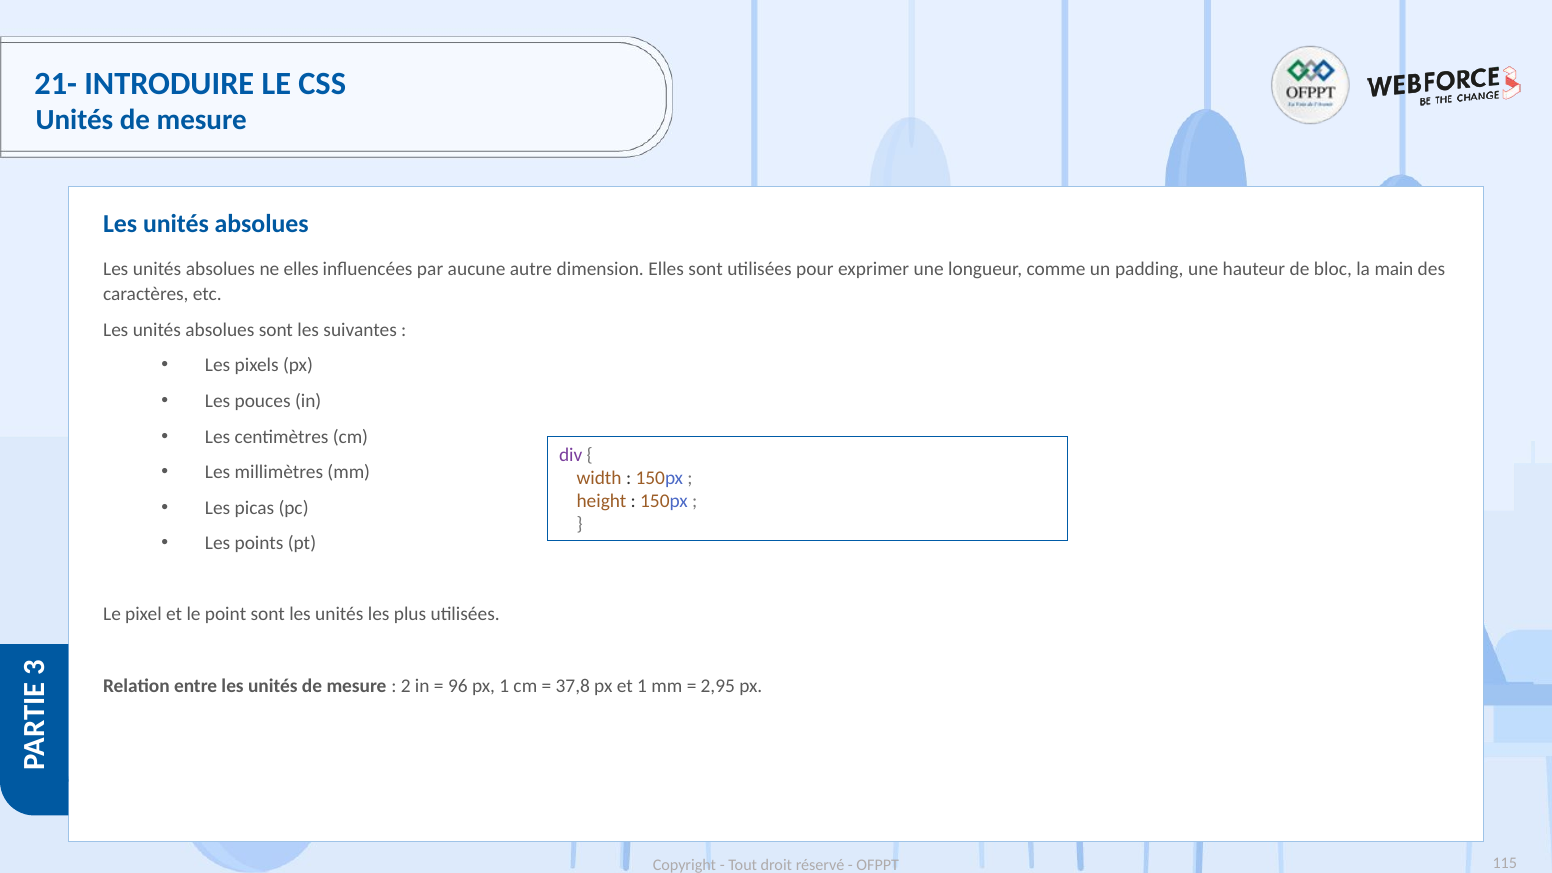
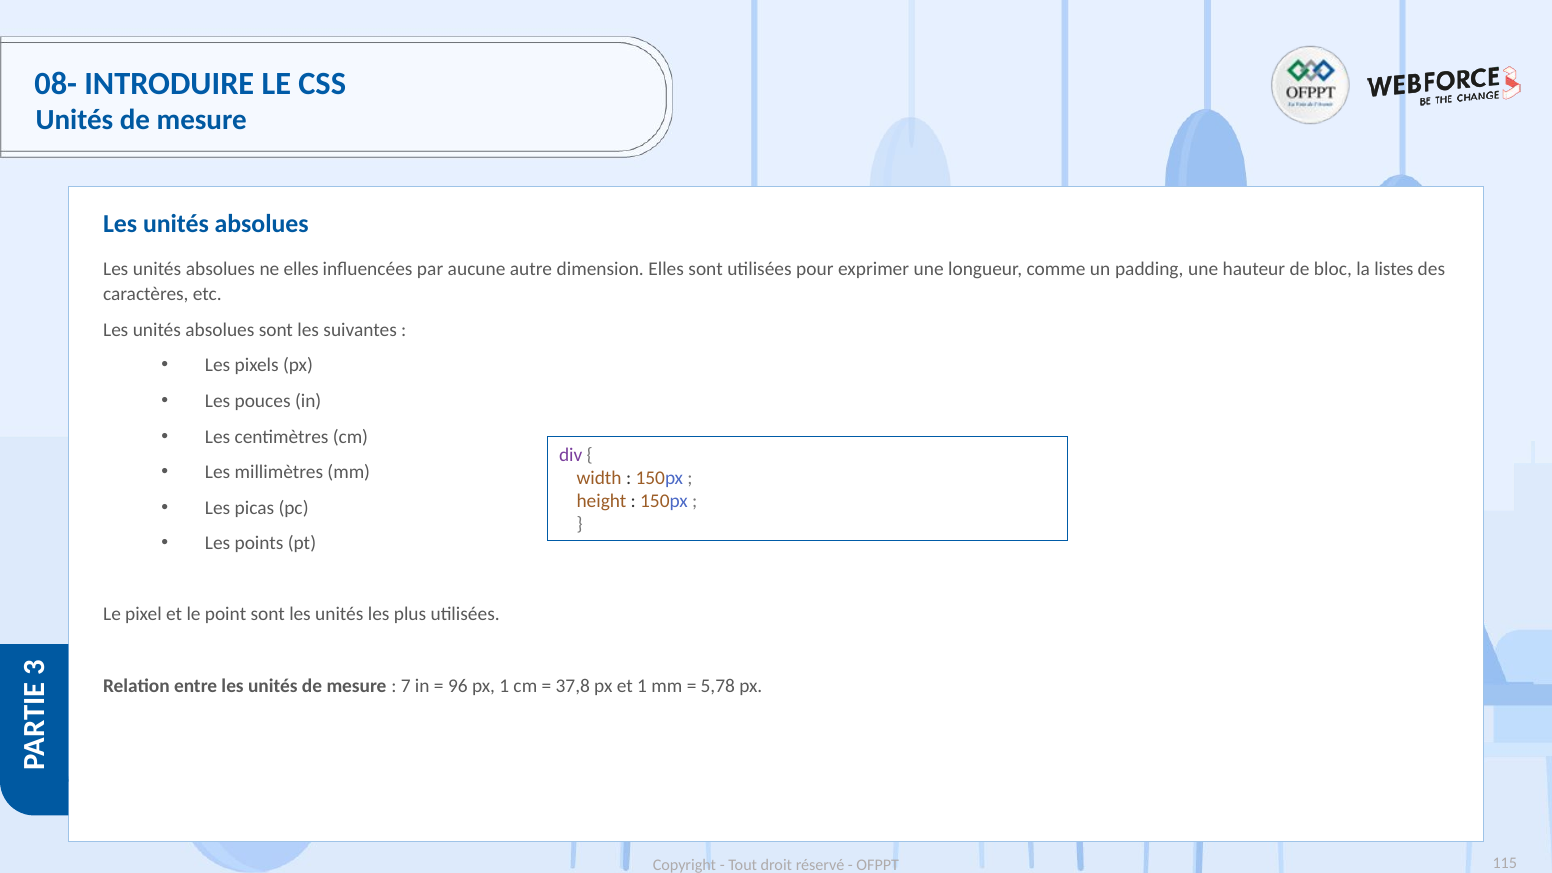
21-: 21- -> 08- (56, 84)
main: main -> listes (1394, 269)
2: 2 -> 7 (406, 686)
2,95: 2,95 -> 5,78 (718, 686)
